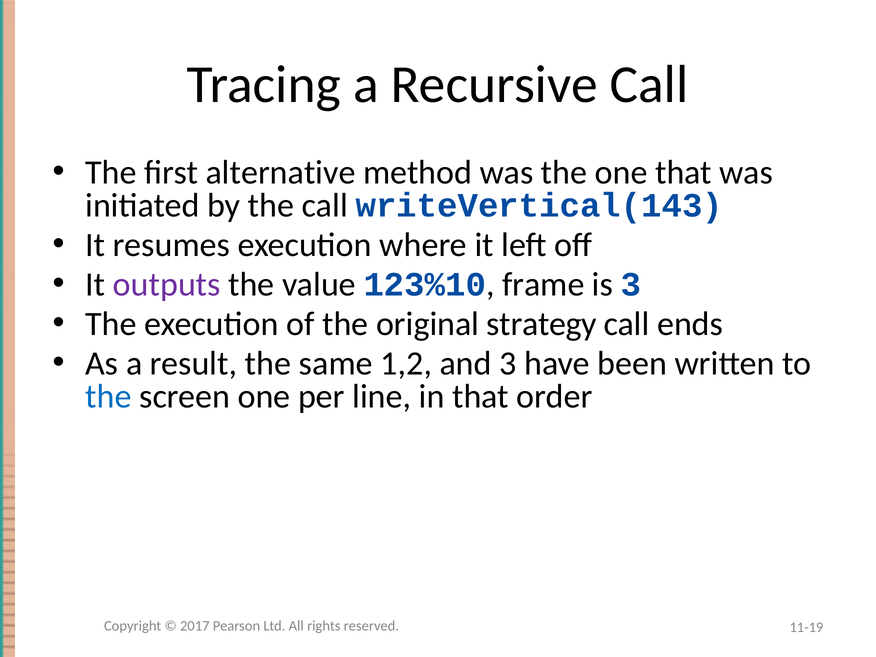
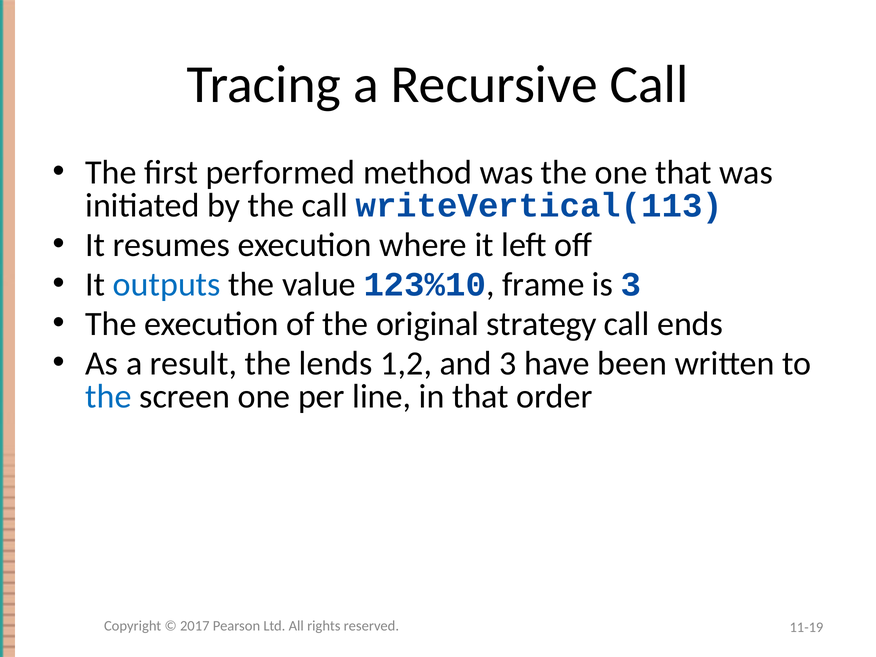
alternative: alternative -> performed (281, 173)
writeVertical(143: writeVertical(143 -> writeVertical(113 (539, 205)
outputs colour: purple -> blue (167, 284)
same: same -> lends (336, 364)
